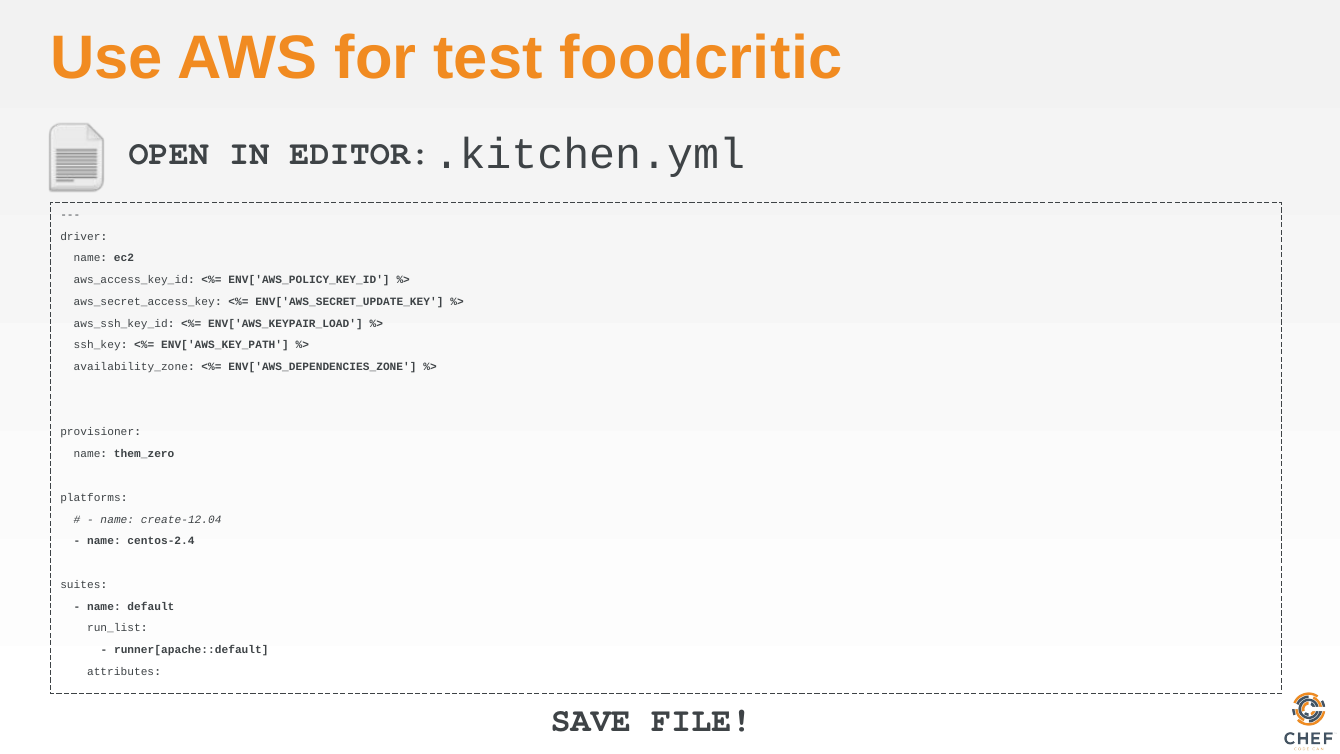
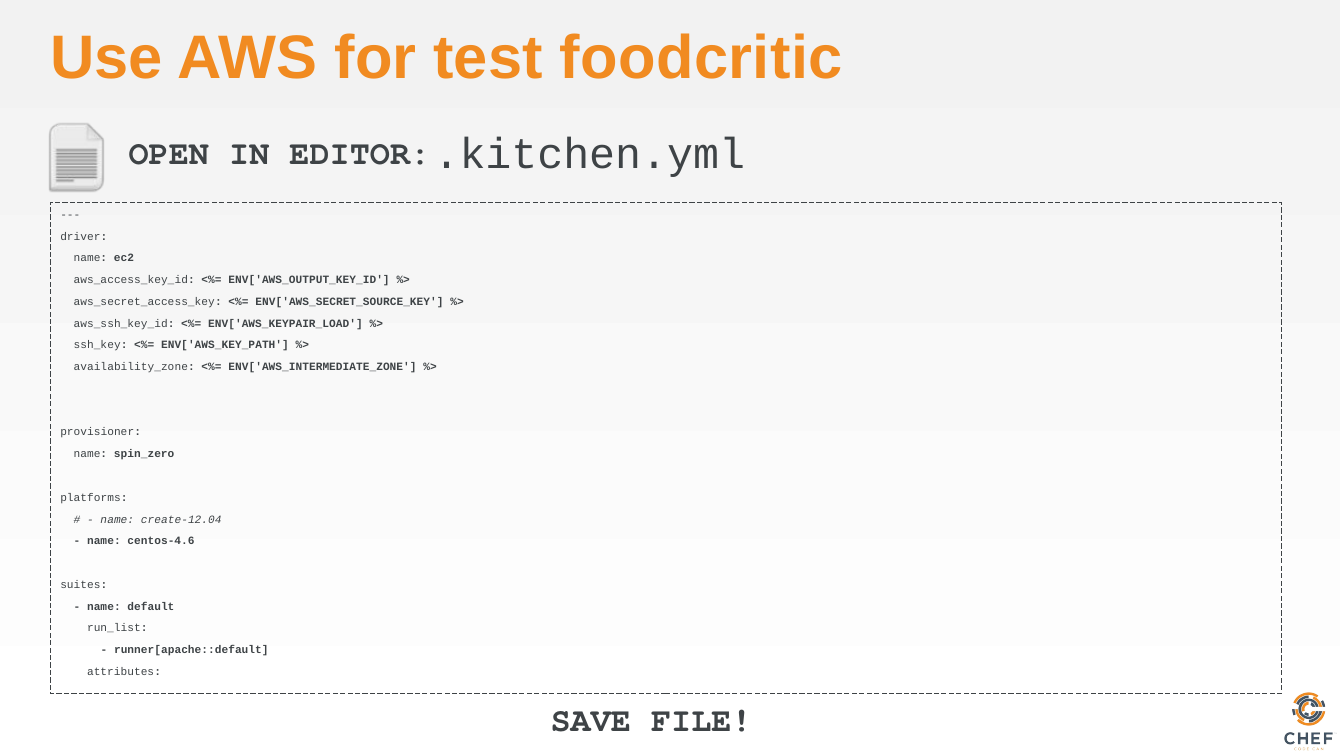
ENV['AWS_POLICY_KEY_ID: ENV['AWS_POLICY_KEY_ID -> ENV['AWS_OUTPUT_KEY_ID (309, 280)
ENV['AWS_SECRET_UPDATE_KEY: ENV['AWS_SECRET_UPDATE_KEY -> ENV['AWS_SECRET_SOURCE_KEY (349, 302)
ENV['AWS_DEPENDENCIES_ZONE: ENV['AWS_DEPENDENCIES_ZONE -> ENV['AWS_INTERMEDIATE_ZONE (322, 367)
them_zero: them_zero -> spin_zero (144, 454)
centos-2.4: centos-2.4 -> centos-4.6 (161, 541)
